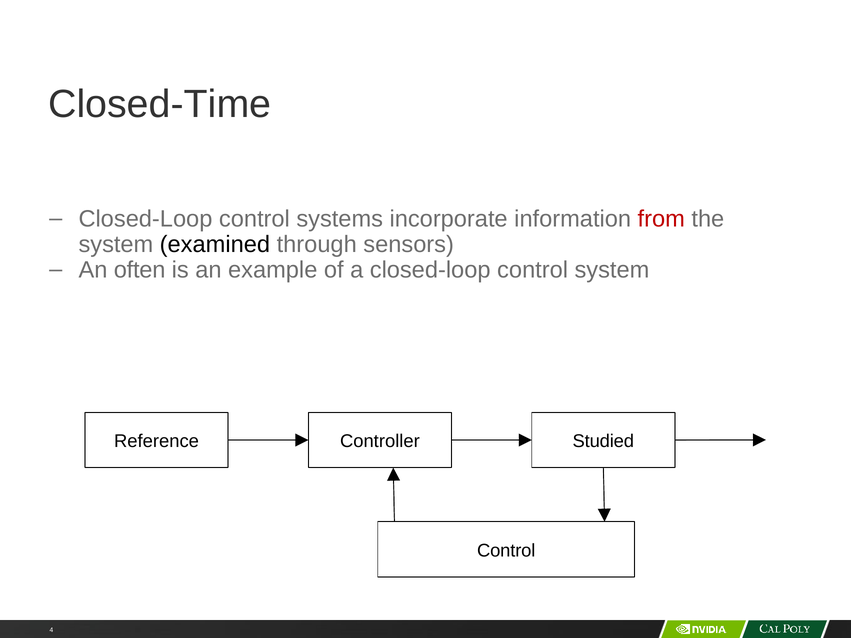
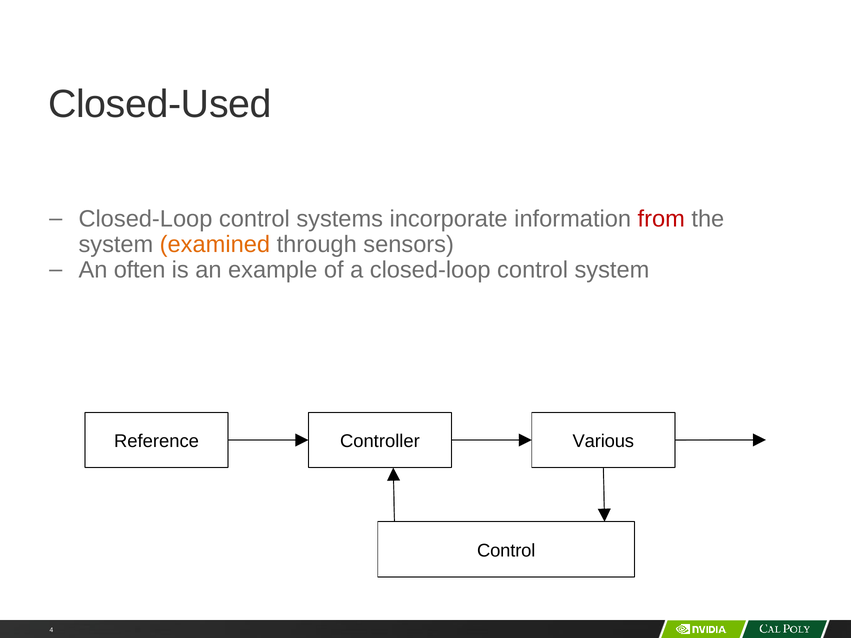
Closed-Time: Closed-Time -> Closed-Used (160, 104)
examined colour: black -> orange (215, 244)
Studied: Studied -> Various (603, 442)
